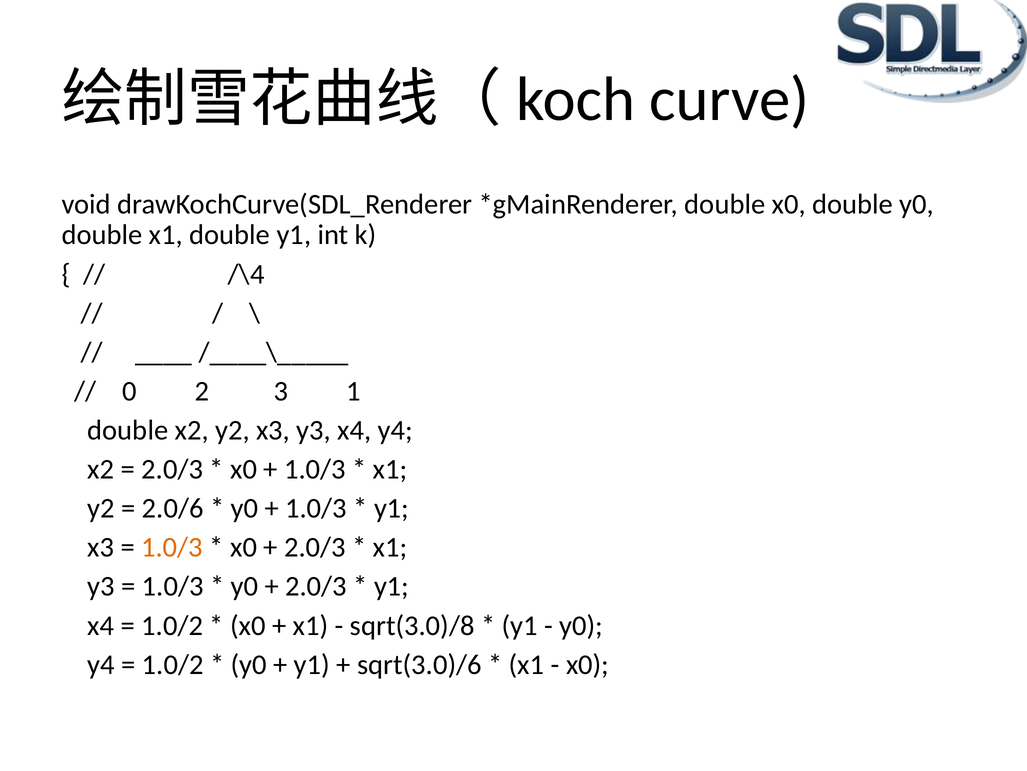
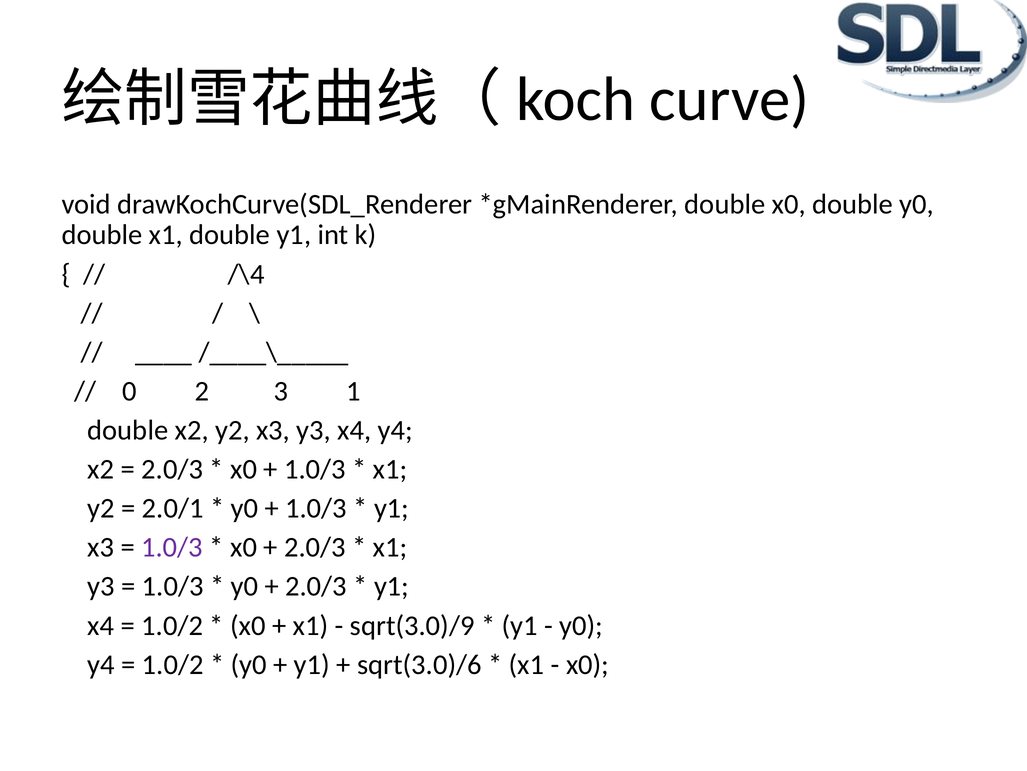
2.0/6: 2.0/6 -> 2.0/1 (173, 508)
1.0/3 colour: orange -> purple (172, 547)
sqrt(3.0)/8: sqrt(3.0)/8 -> sqrt(3.0)/9 (412, 625)
